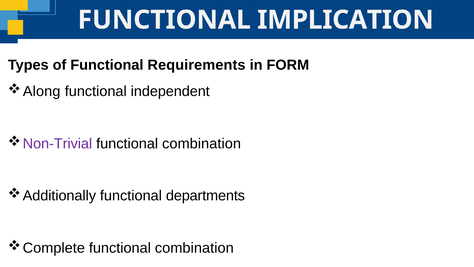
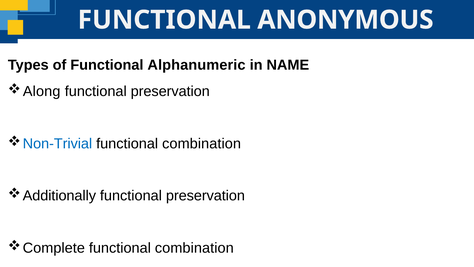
IMPLICATION: IMPLICATION -> ANONYMOUS (345, 20)
Requirements: Requirements -> Alphanumeric (197, 65)
FORM: FORM -> NAME (288, 65)
independent: independent -> preservation (170, 91)
Non-Trivial colour: purple -> blue (57, 143)
departments: departments -> preservation (205, 196)
